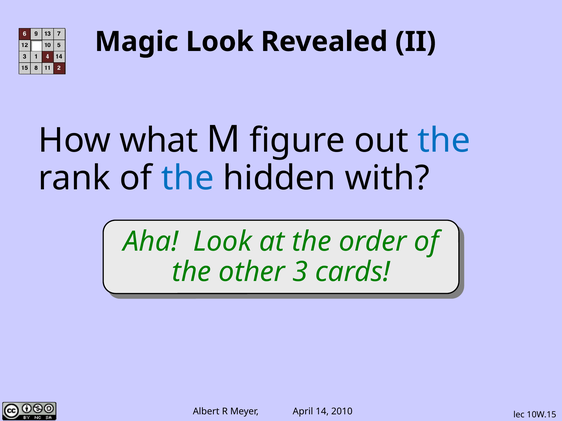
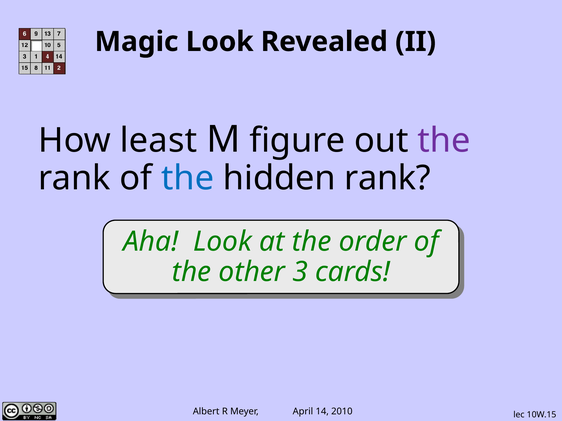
what: what -> least (159, 141)
the colour: blue -> purple (444, 141)
hidden with: with -> rank (388, 178)
